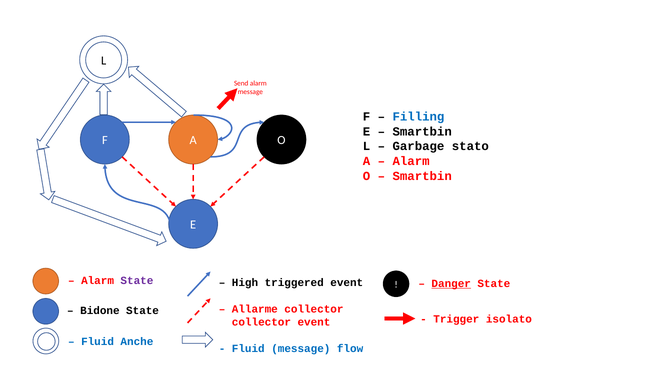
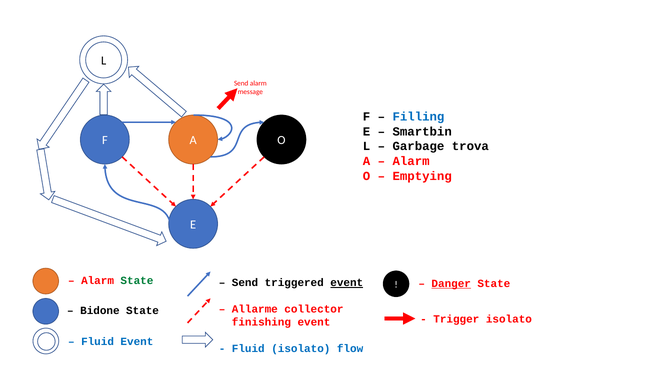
stato: stato -> trova (470, 146)
Smartbin: Smartbin -> Emptying (422, 176)
State colour: purple -> green (137, 280)
High: High -> Send (245, 282)
event underline: none -> present (347, 282)
collector: collector -> finishing (261, 322)
Fluid Anche: Anche -> Event (137, 342)
Fluid message: message -> isolato (301, 348)
